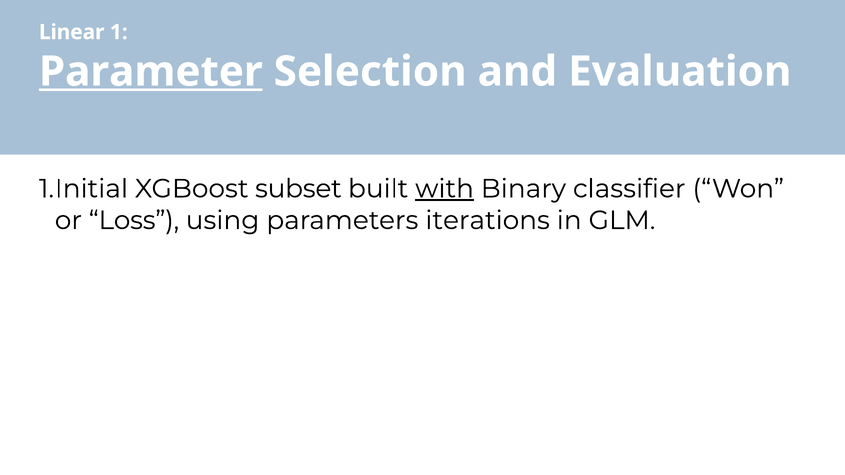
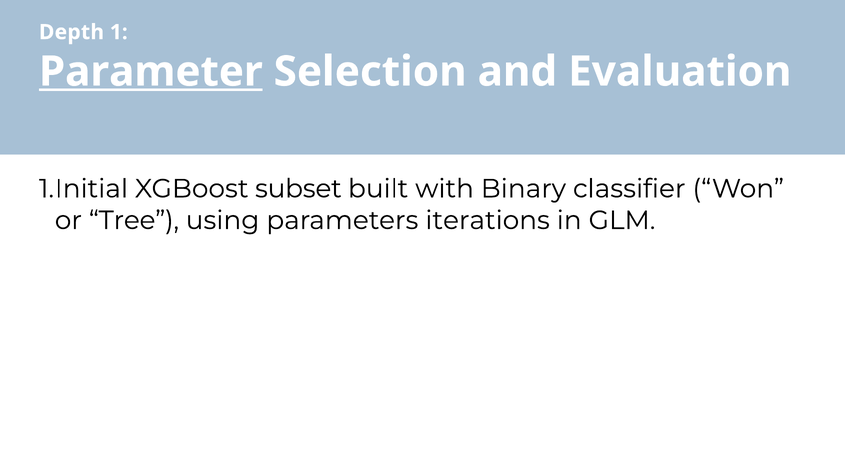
Linear: Linear -> Depth (71, 32)
with underline: present -> none (445, 189)
Loss: Loss -> Tree (134, 221)
